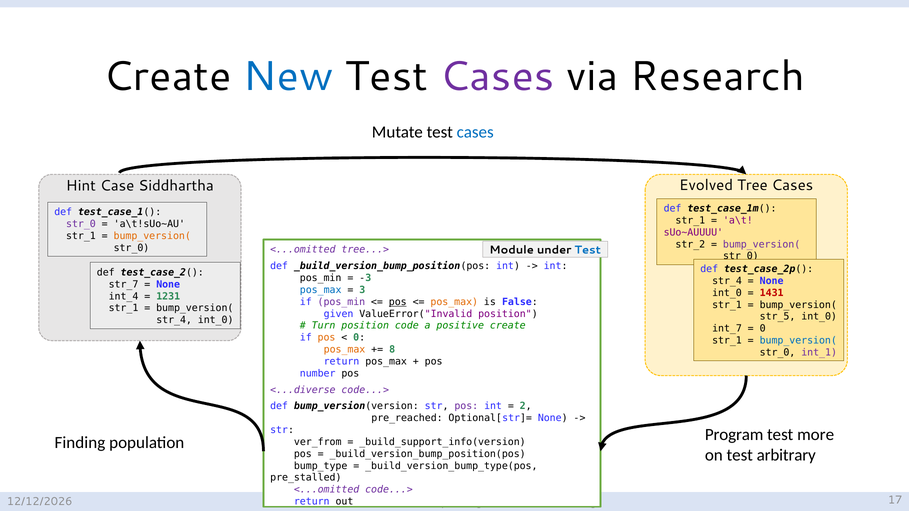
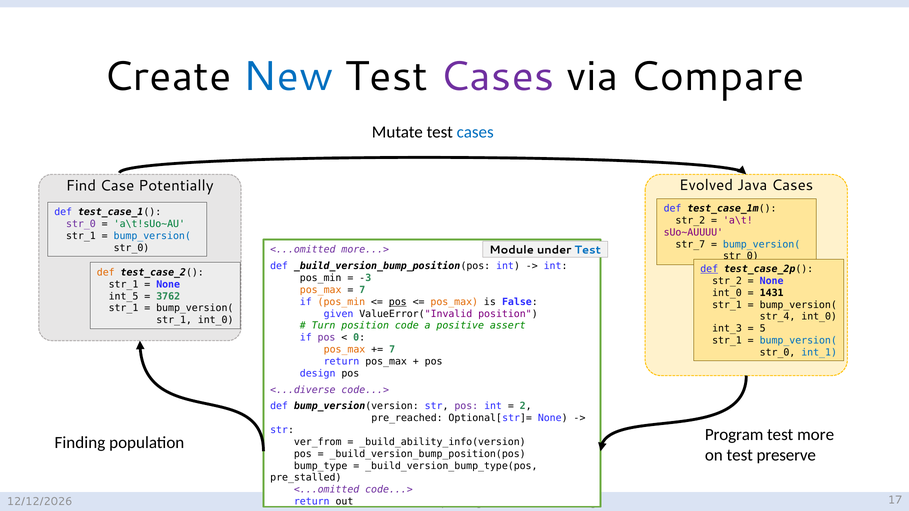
Research: Research -> Compare (717, 76)
Hint: Hint -> Find (81, 186)
Siddhartha: Siddhartha -> Potentially (176, 186)
Tree: Tree -> Java (752, 185)
str_1: str_1 -> str_2 (690, 221)
a\t!sUo~AU colour: black -> green (149, 224)
bump_version( colour: orange -> blue (152, 236)
str_2: str_2 -> str_7 (690, 244)
bump_version( colour: purple -> blue (762, 244)
tree...>: tree...> -> more...> (365, 250)
def underline: none -> present (709, 269)
def colour: black -> orange (106, 273)
str_4: str_4 -> str_2 (727, 281)
str_7: str_7 -> str_1 (124, 285)
pos_max colour: blue -> orange (321, 290)
3: 3 -> 7 (362, 290)
1431 colour: red -> black (772, 293)
int_4: int_4 -> int_5 (124, 296)
1231: 1231 -> 3762 (168, 296)
pos_min colour: purple -> orange (341, 302)
str_5: str_5 -> str_4 (778, 317)
str_4: str_4 -> str_1 (174, 320)
positive create: create -> assert (508, 326)
int_7: int_7 -> int_3 (727, 329)
0: 0 -> 5 (763, 329)
pos colour: orange -> purple (327, 338)
8: 8 -> 7 (392, 350)
int_1 colour: purple -> blue (819, 353)
number: number -> design (318, 374)
_build_support_info(version: _build_support_info(version -> _build_ability_info(version (442, 442)
arbitrary: arbitrary -> preserve (786, 455)
